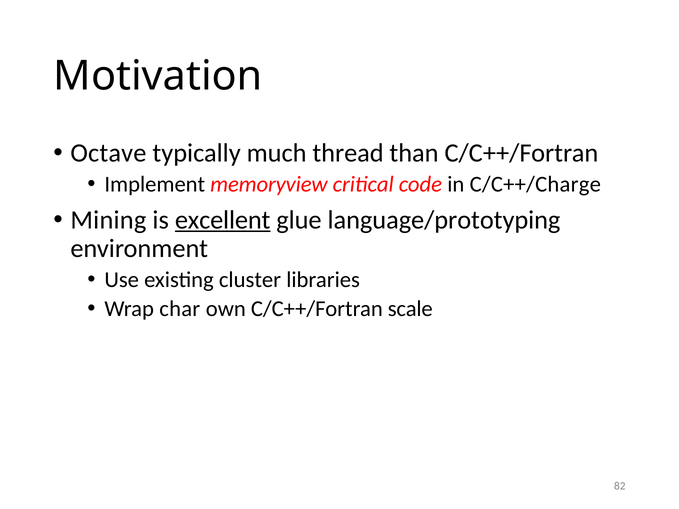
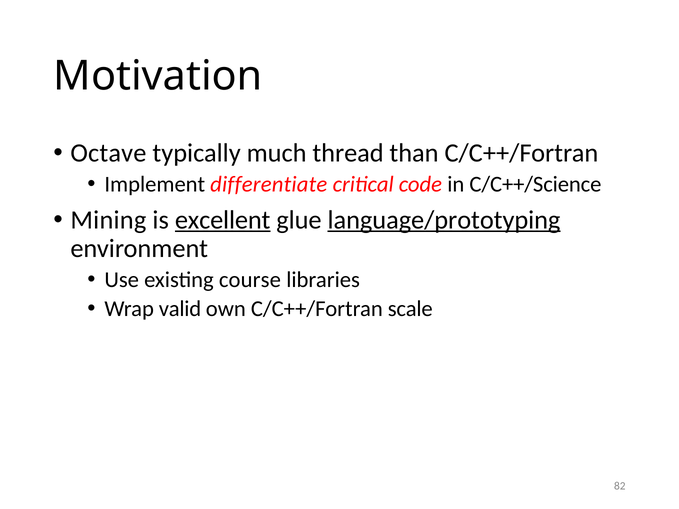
memoryview: memoryview -> differentiate (269, 184)
C/C++/Charge: C/C++/Charge -> C/C++/Science (535, 184)
language/prototyping underline: none -> present (444, 220)
cluster: cluster -> course (250, 280)
char: char -> valid (180, 309)
